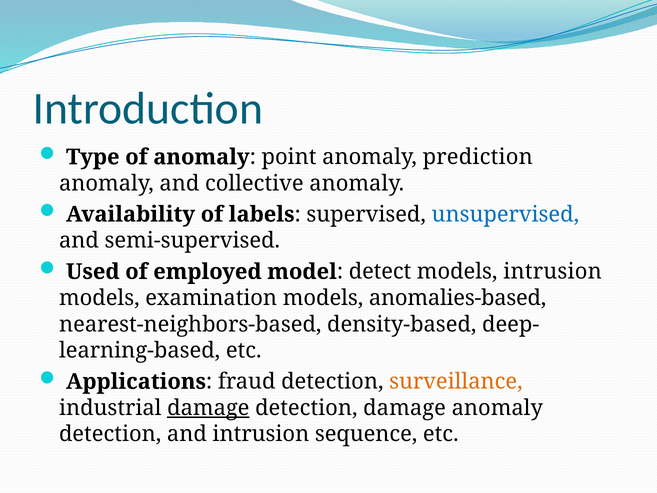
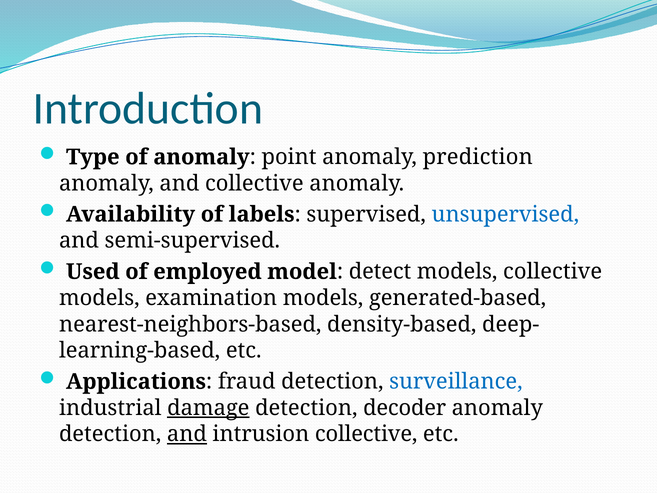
models intrusion: intrusion -> collective (553, 272)
anomalies-based: anomalies-based -> generated-based (458, 298)
surveillance colour: orange -> blue (456, 381)
detection damage: damage -> decoder (405, 408)
and underline: none -> present (187, 434)
intrusion sequence: sequence -> collective (366, 434)
